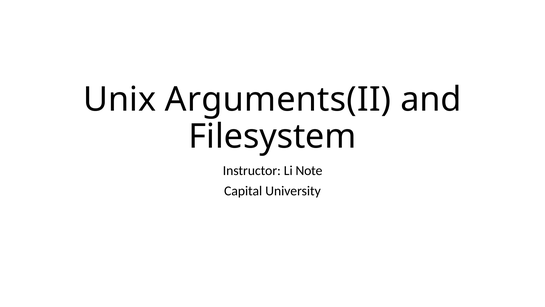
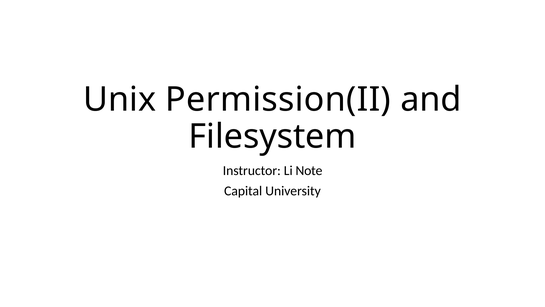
Arguments(II: Arguments(II -> Permission(II (278, 99)
